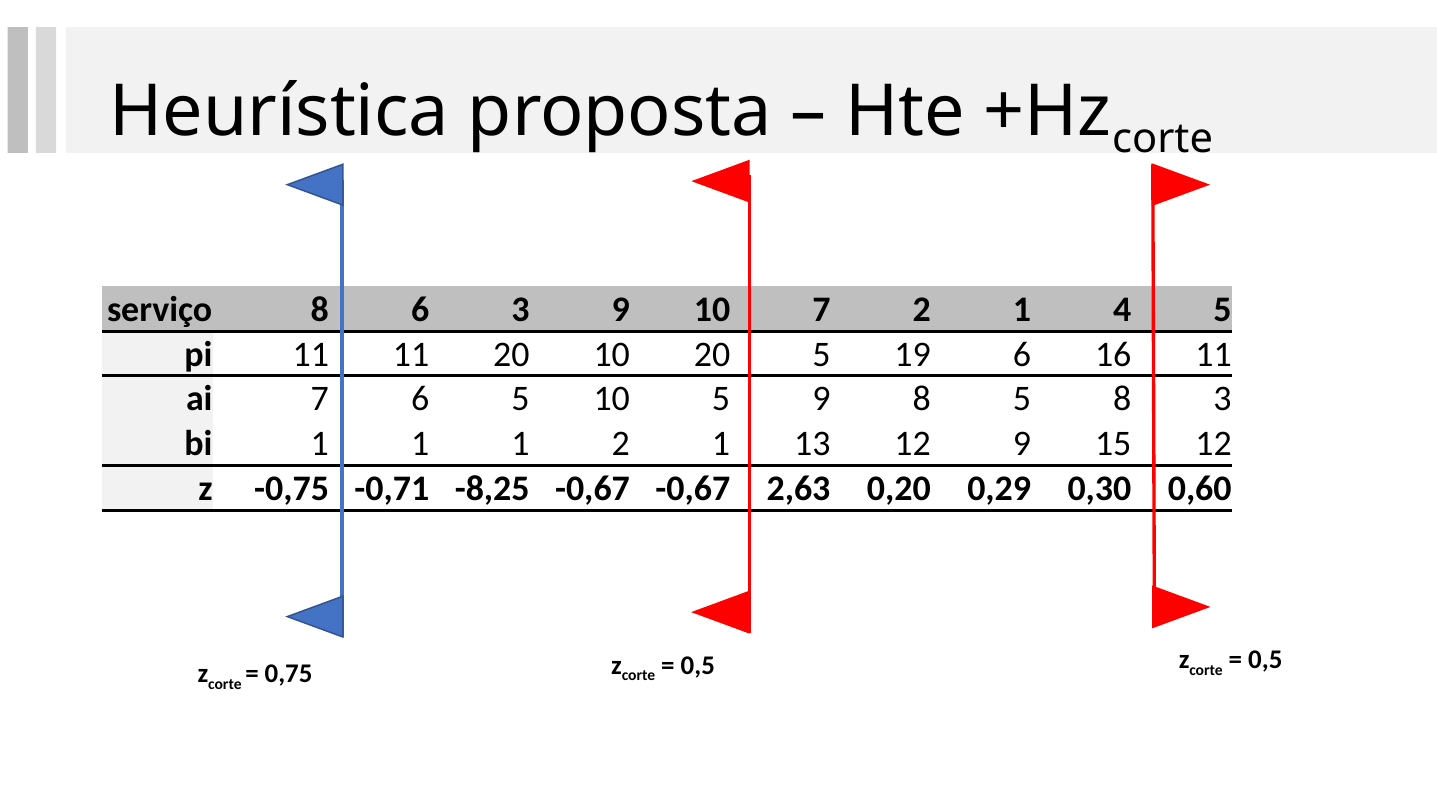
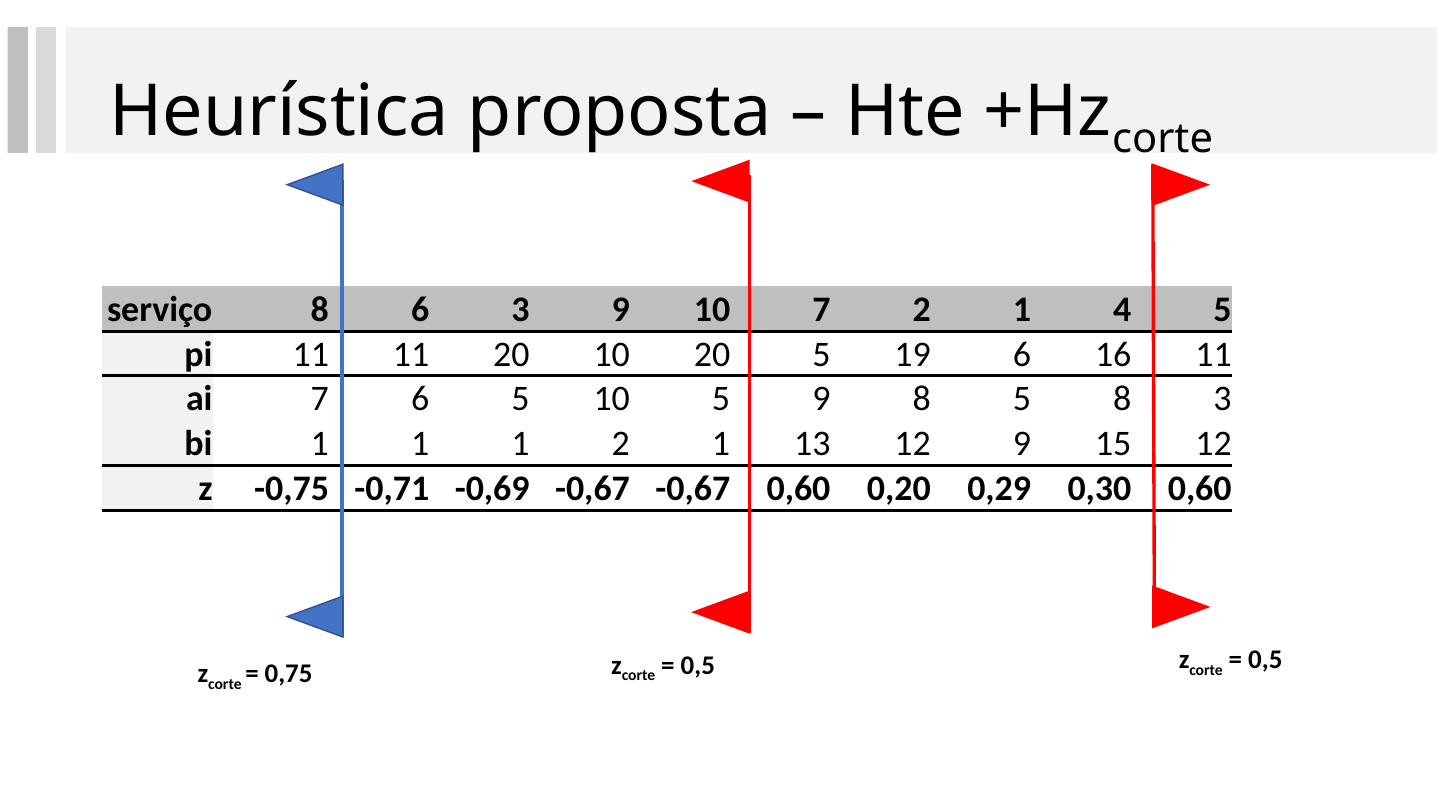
-8,25: -8,25 -> -0,69 (492, 489)
-0,67 2,63: 2,63 -> 0,60 (799, 489)
